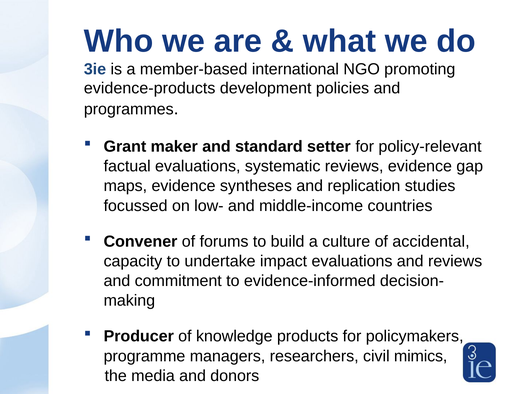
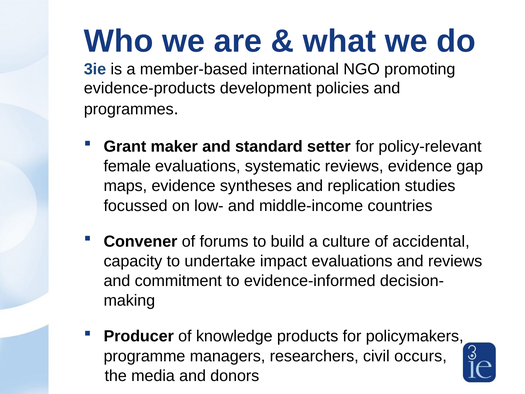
factual: factual -> female (127, 166)
mimics: mimics -> occurs (421, 356)
